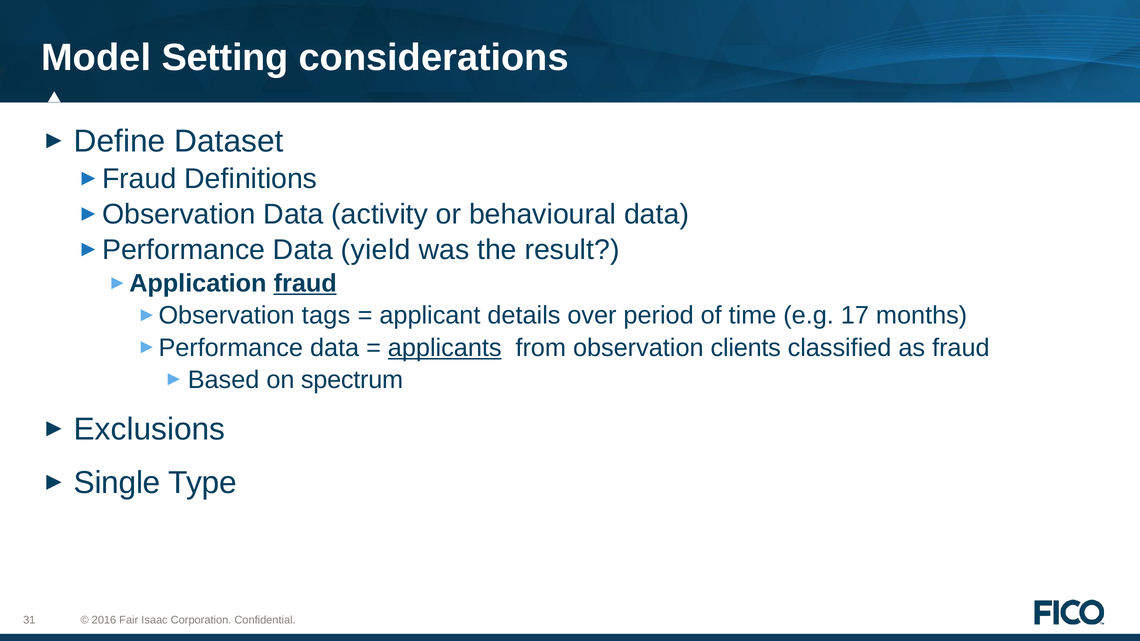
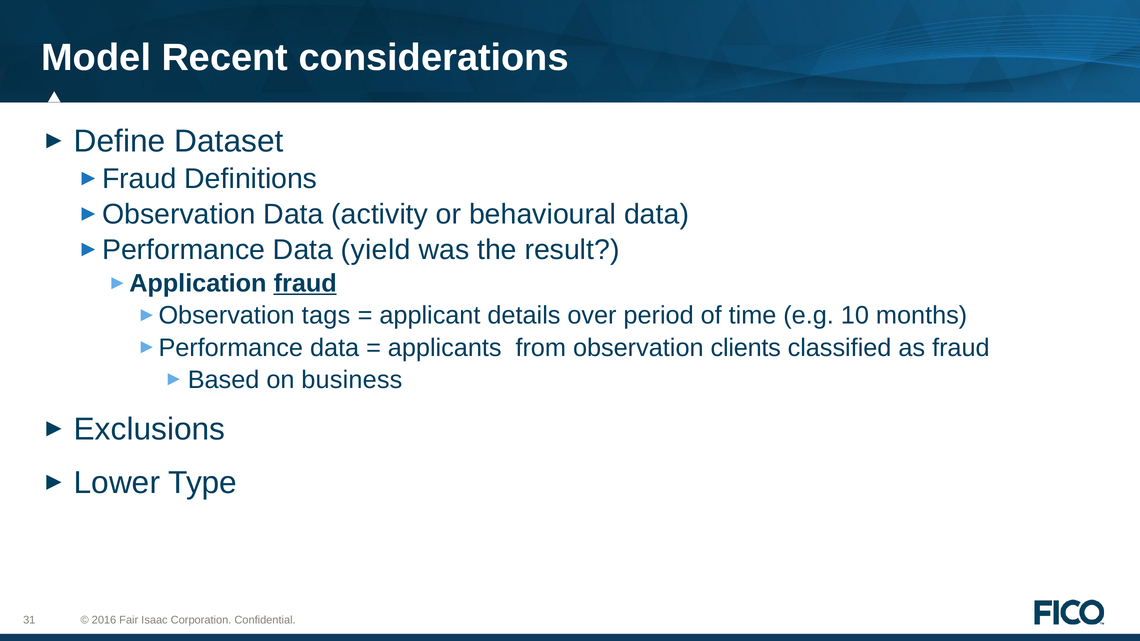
Setting: Setting -> Recent (225, 58)
17: 17 -> 10 (855, 316)
applicants underline: present -> none (445, 348)
spectrum: spectrum -> business (352, 380)
Single: Single -> Lower (117, 483)
